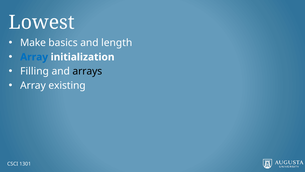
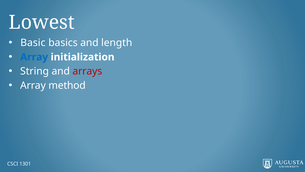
Make: Make -> Basic (33, 43)
Filling: Filling -> String (35, 71)
arrays colour: black -> red (87, 71)
existing: existing -> method (67, 85)
